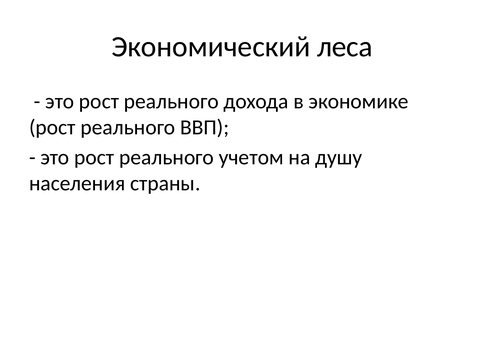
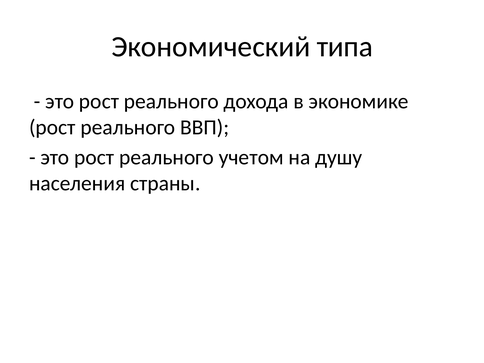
леса: леса -> типа (345, 47)
